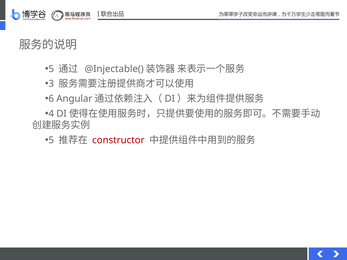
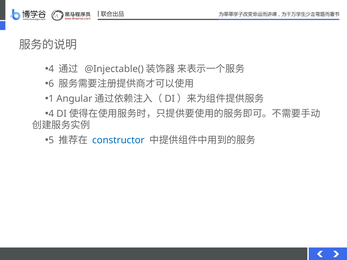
5: 5 -> 4 (51, 69)
3: 3 -> 6 (51, 84)
6: 6 -> 1 (51, 99)
constructor colour: red -> blue (118, 140)
